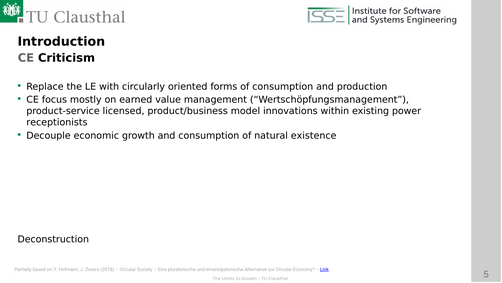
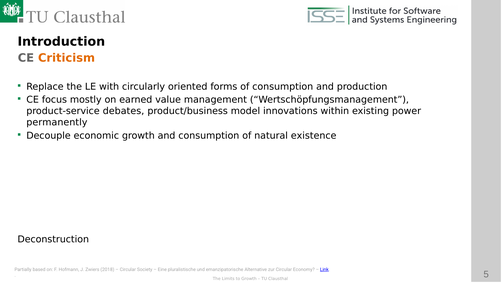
Criticism colour: black -> orange (67, 58)
licensed: licensed -> debates (124, 111)
receptionists: receptionists -> permanently (57, 122)
